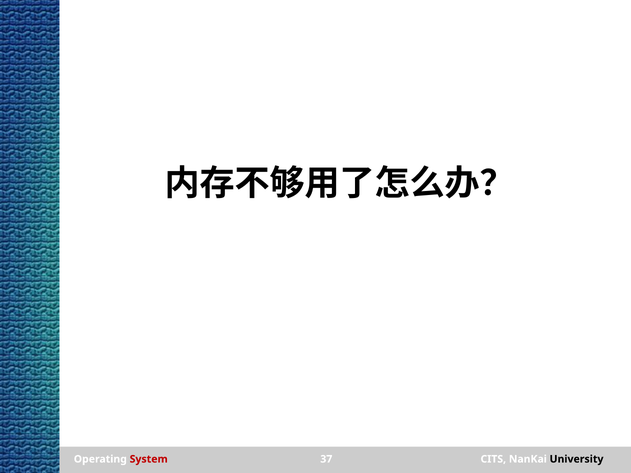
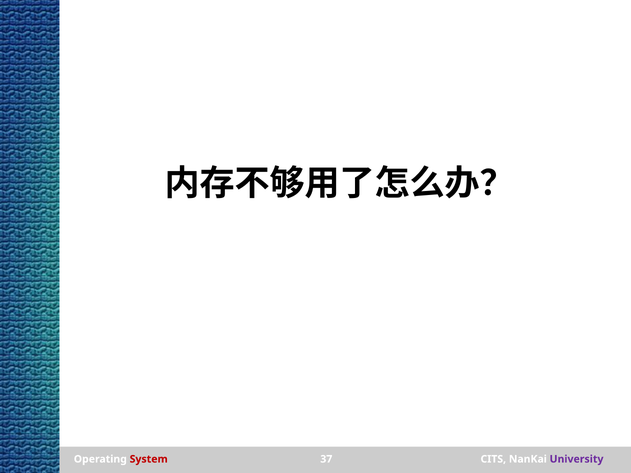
University colour: black -> purple (577, 459)
